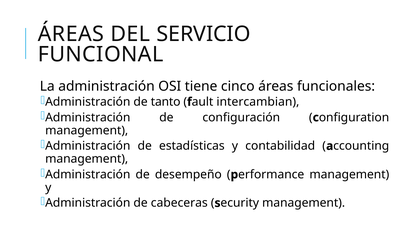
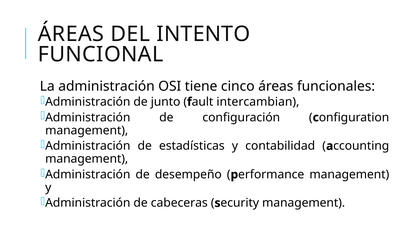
SERVICIO: SERVICIO -> INTENTO (203, 34)
tanto: tanto -> junto (166, 102)
